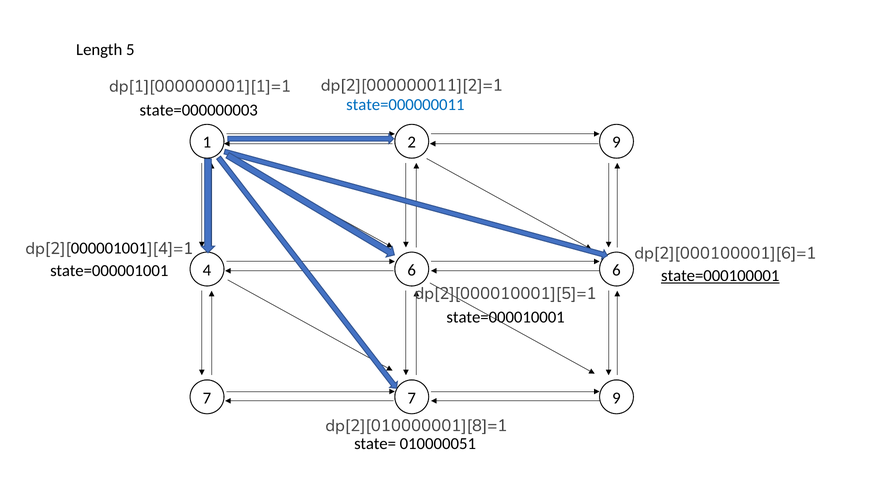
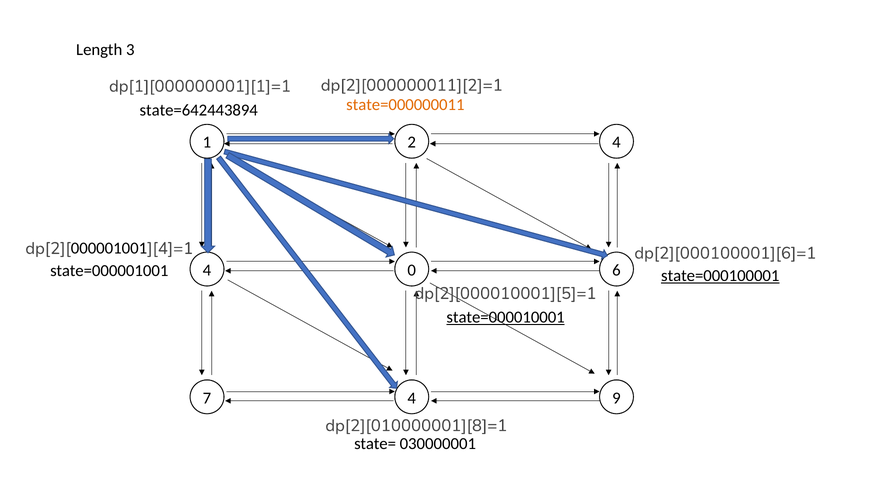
5: 5 -> 3 (130, 50)
state=000000011 colour: blue -> orange (405, 105)
state=000000003: state=000000003 -> state=642443894 (199, 110)
9: 9 -> 4 (616, 143)
4 6: 6 -> 0 (412, 270)
state=000010001 underline: none -> present (506, 318)
7 7: 7 -> 4 (412, 398)
010000051: 010000051 -> 030000001 (438, 444)
